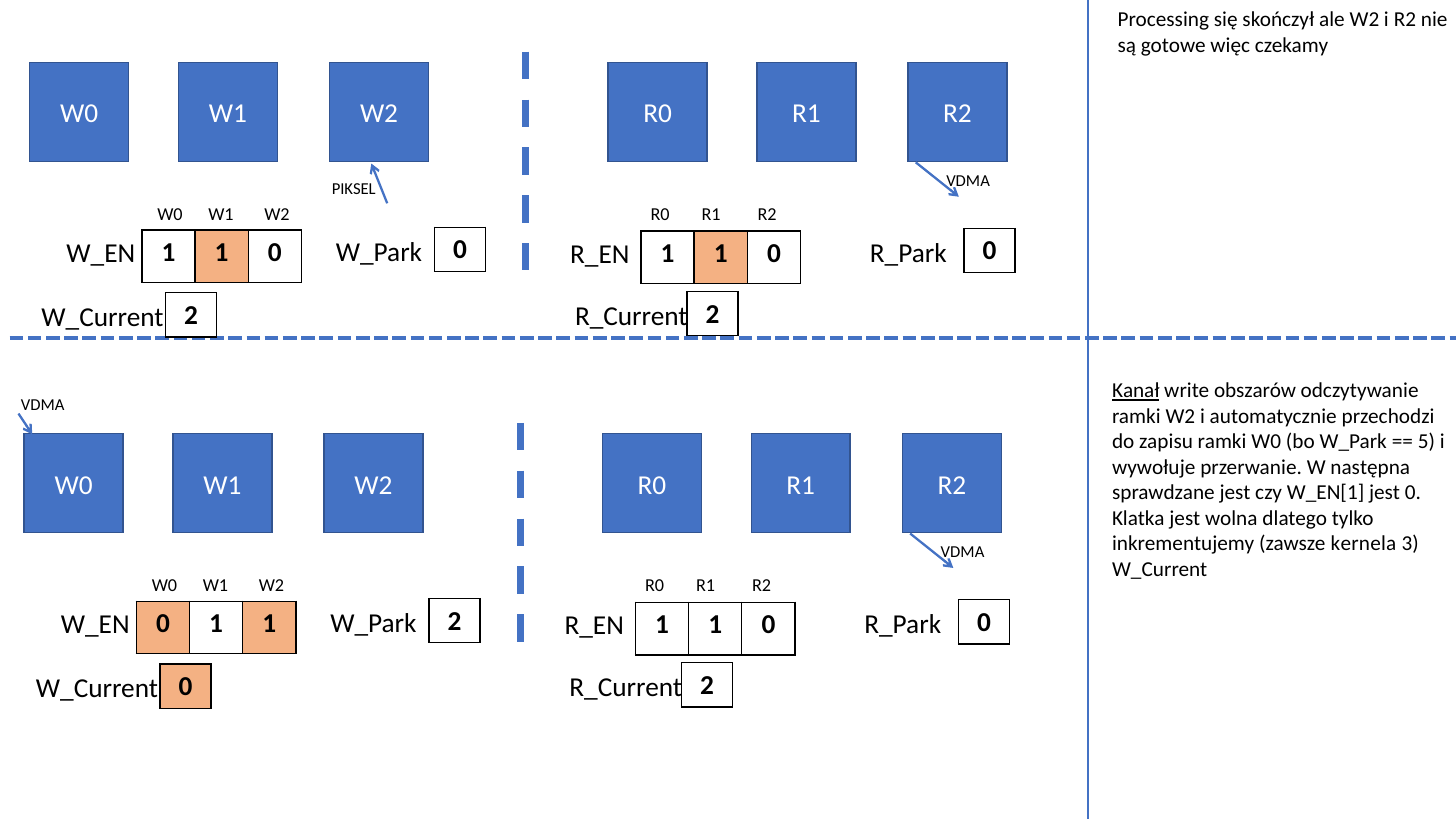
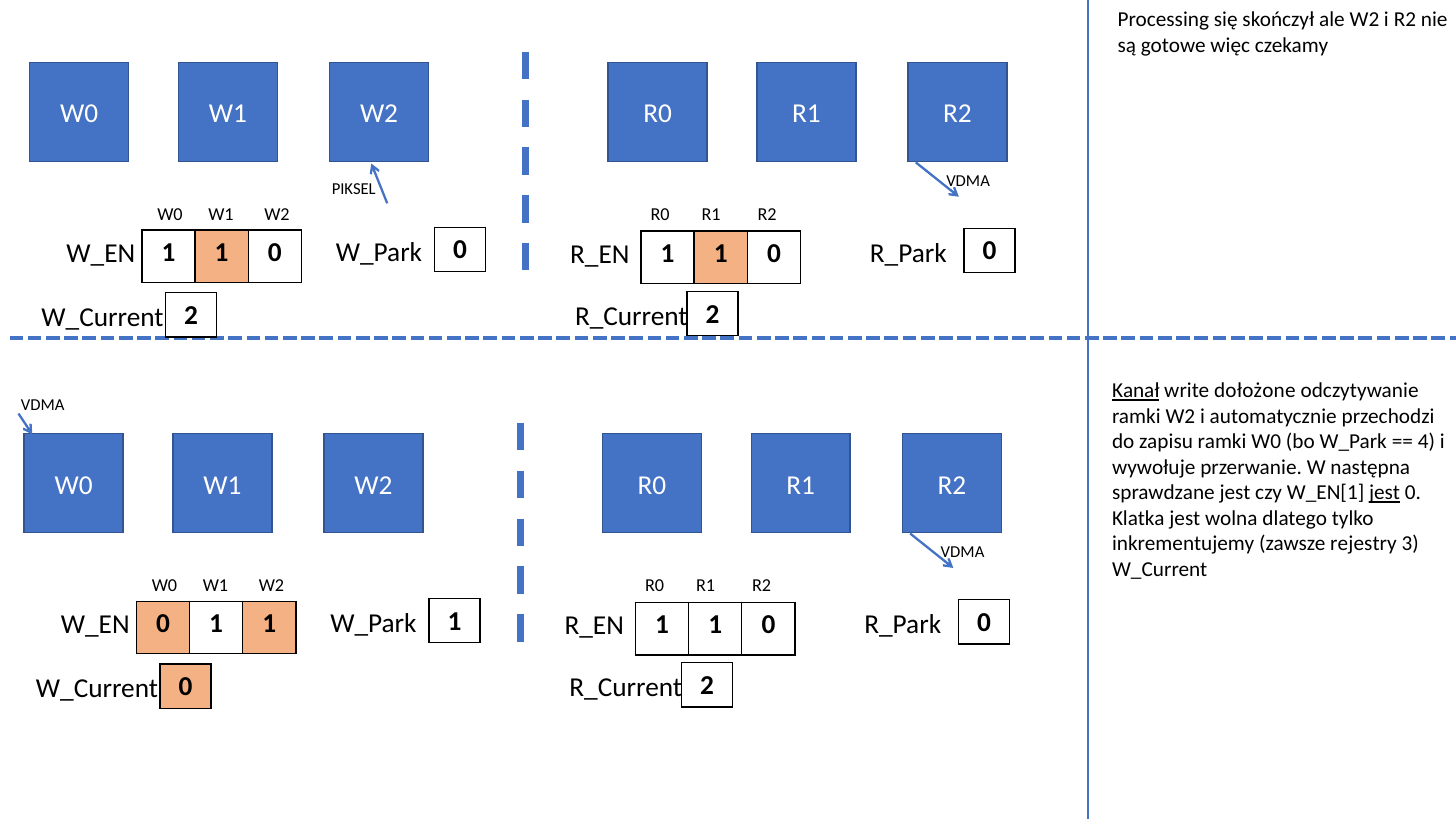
obszarów: obszarów -> dołożone (1255, 391)
5: 5 -> 4 (1426, 442)
jest underline: none -> present (1385, 493)
kernela: kernela -> rejestry (1364, 544)
W_Park 2: 2 -> 1 (455, 621)
